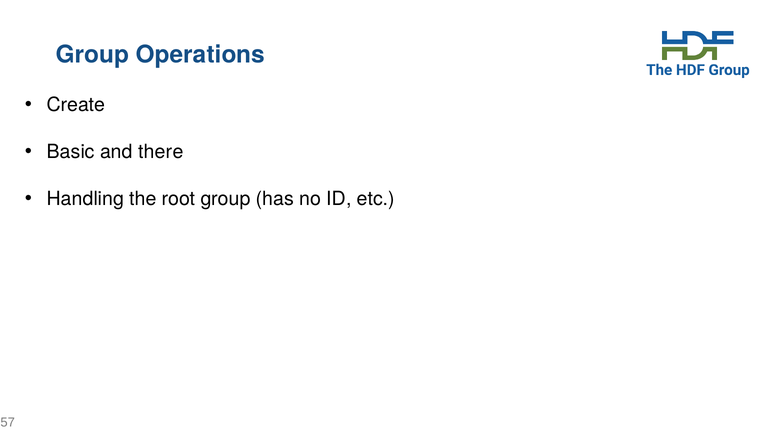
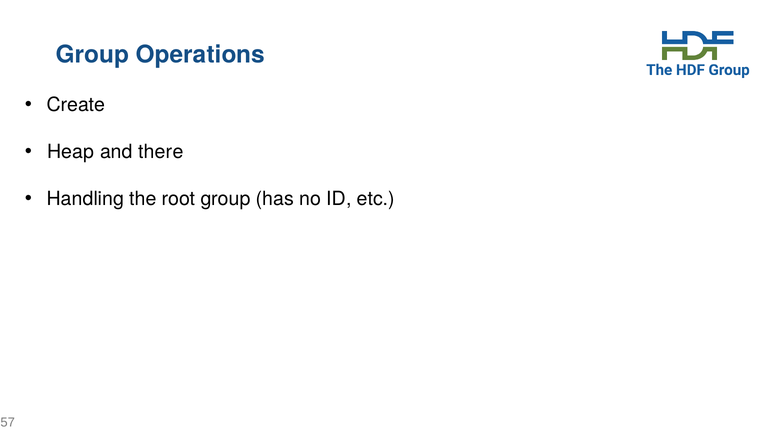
Basic: Basic -> Heap (71, 152)
